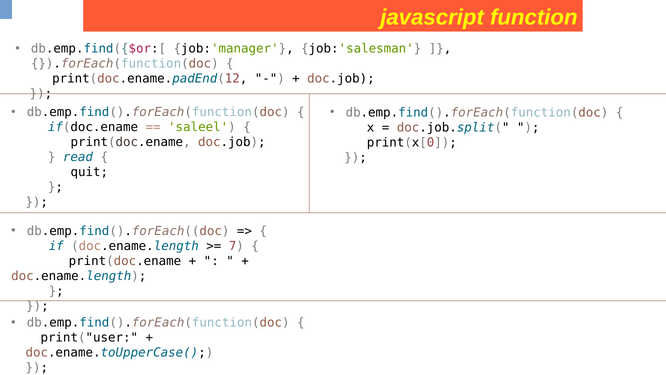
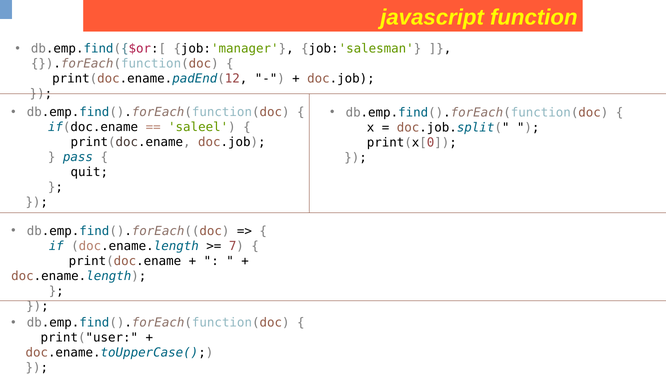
read: read -> pass (78, 157)
